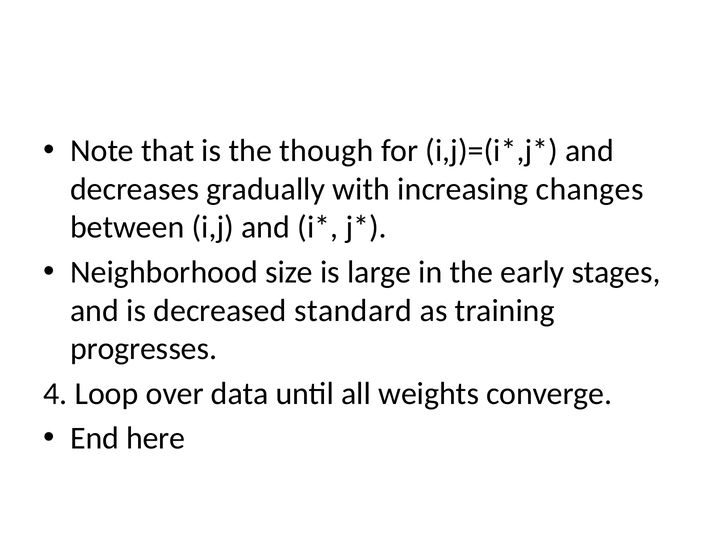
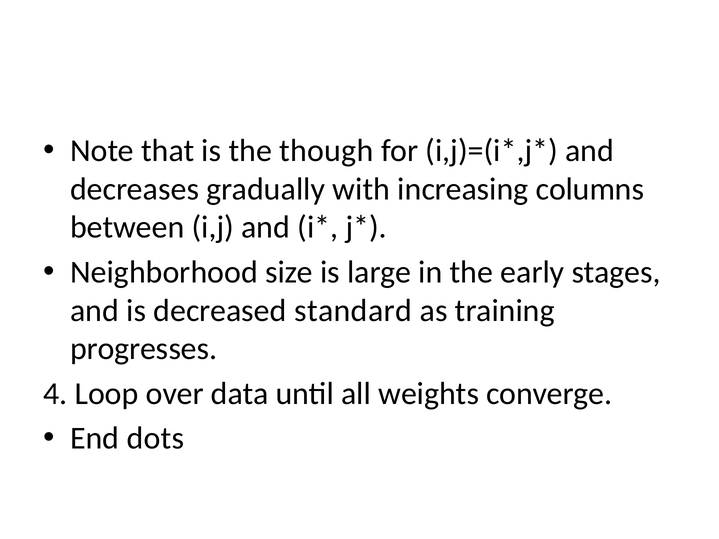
changes: changes -> columns (590, 189)
here: here -> dots (155, 439)
